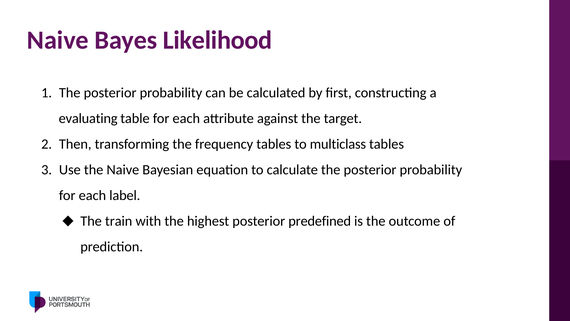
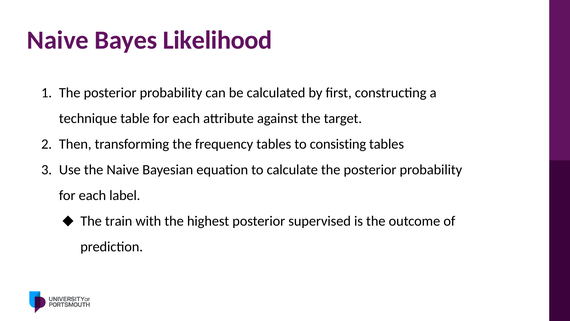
evaluating: evaluating -> technique (88, 118)
multiclass: multiclass -> consisting (338, 144)
predefined: predefined -> supervised (320, 221)
